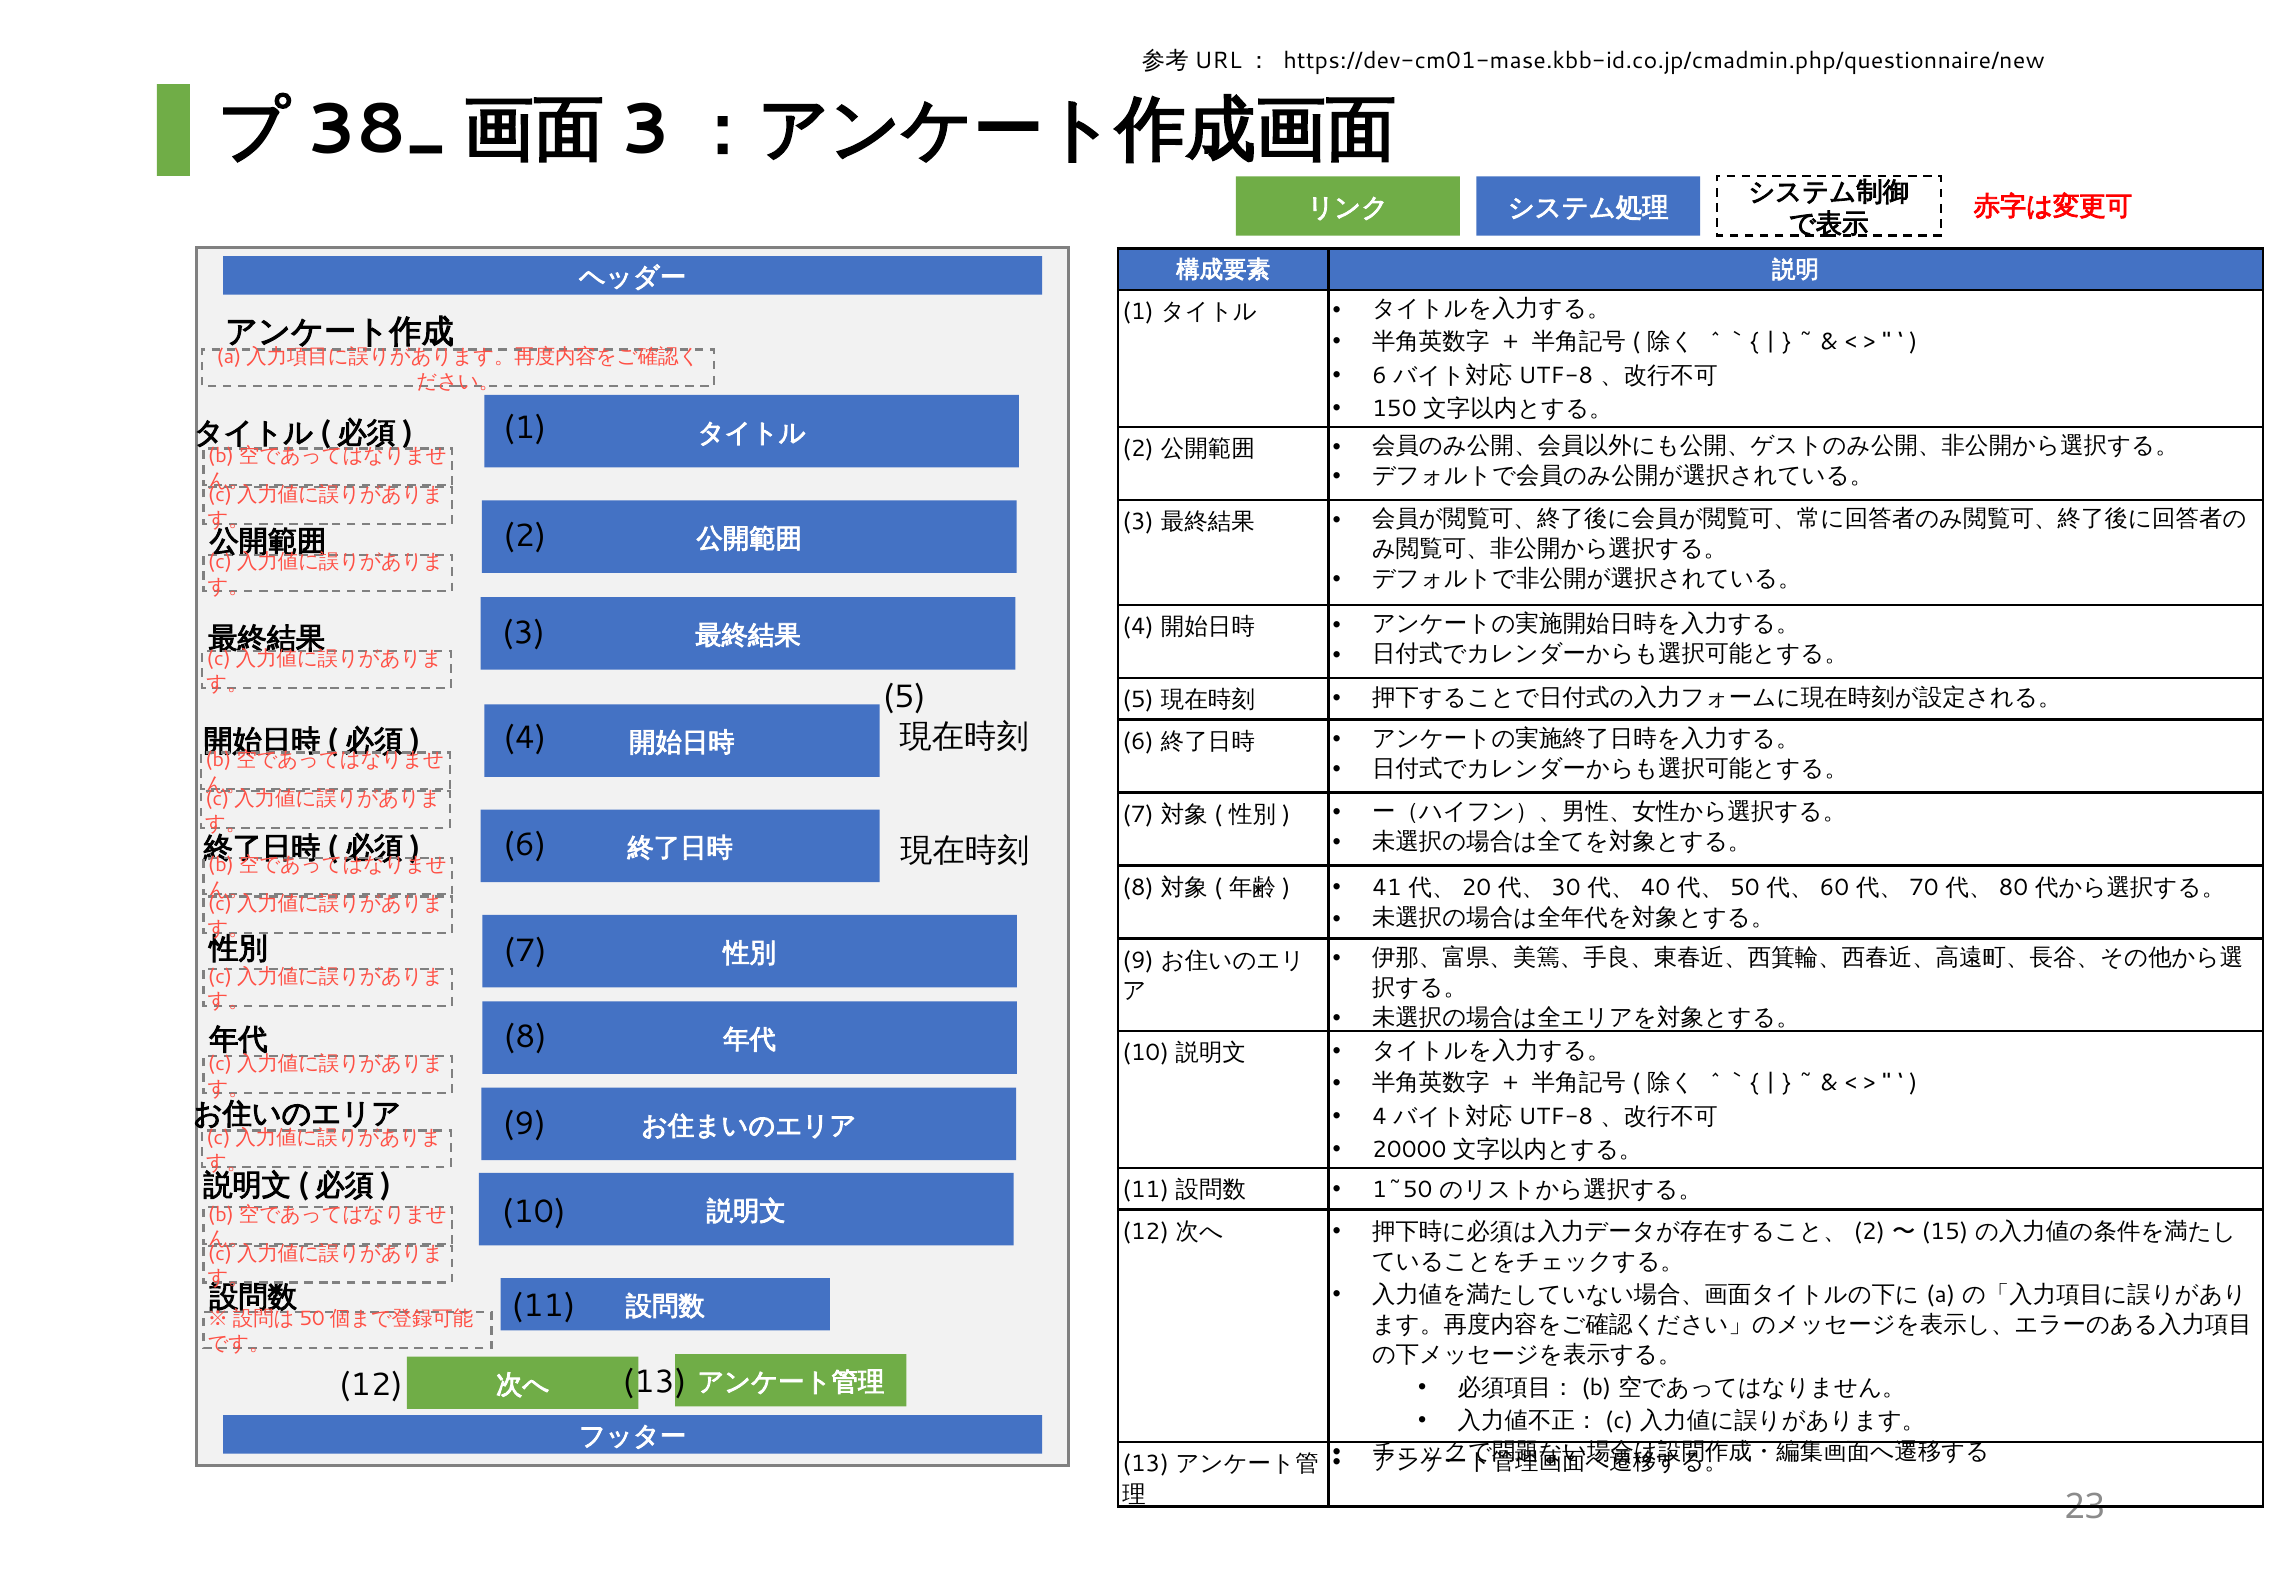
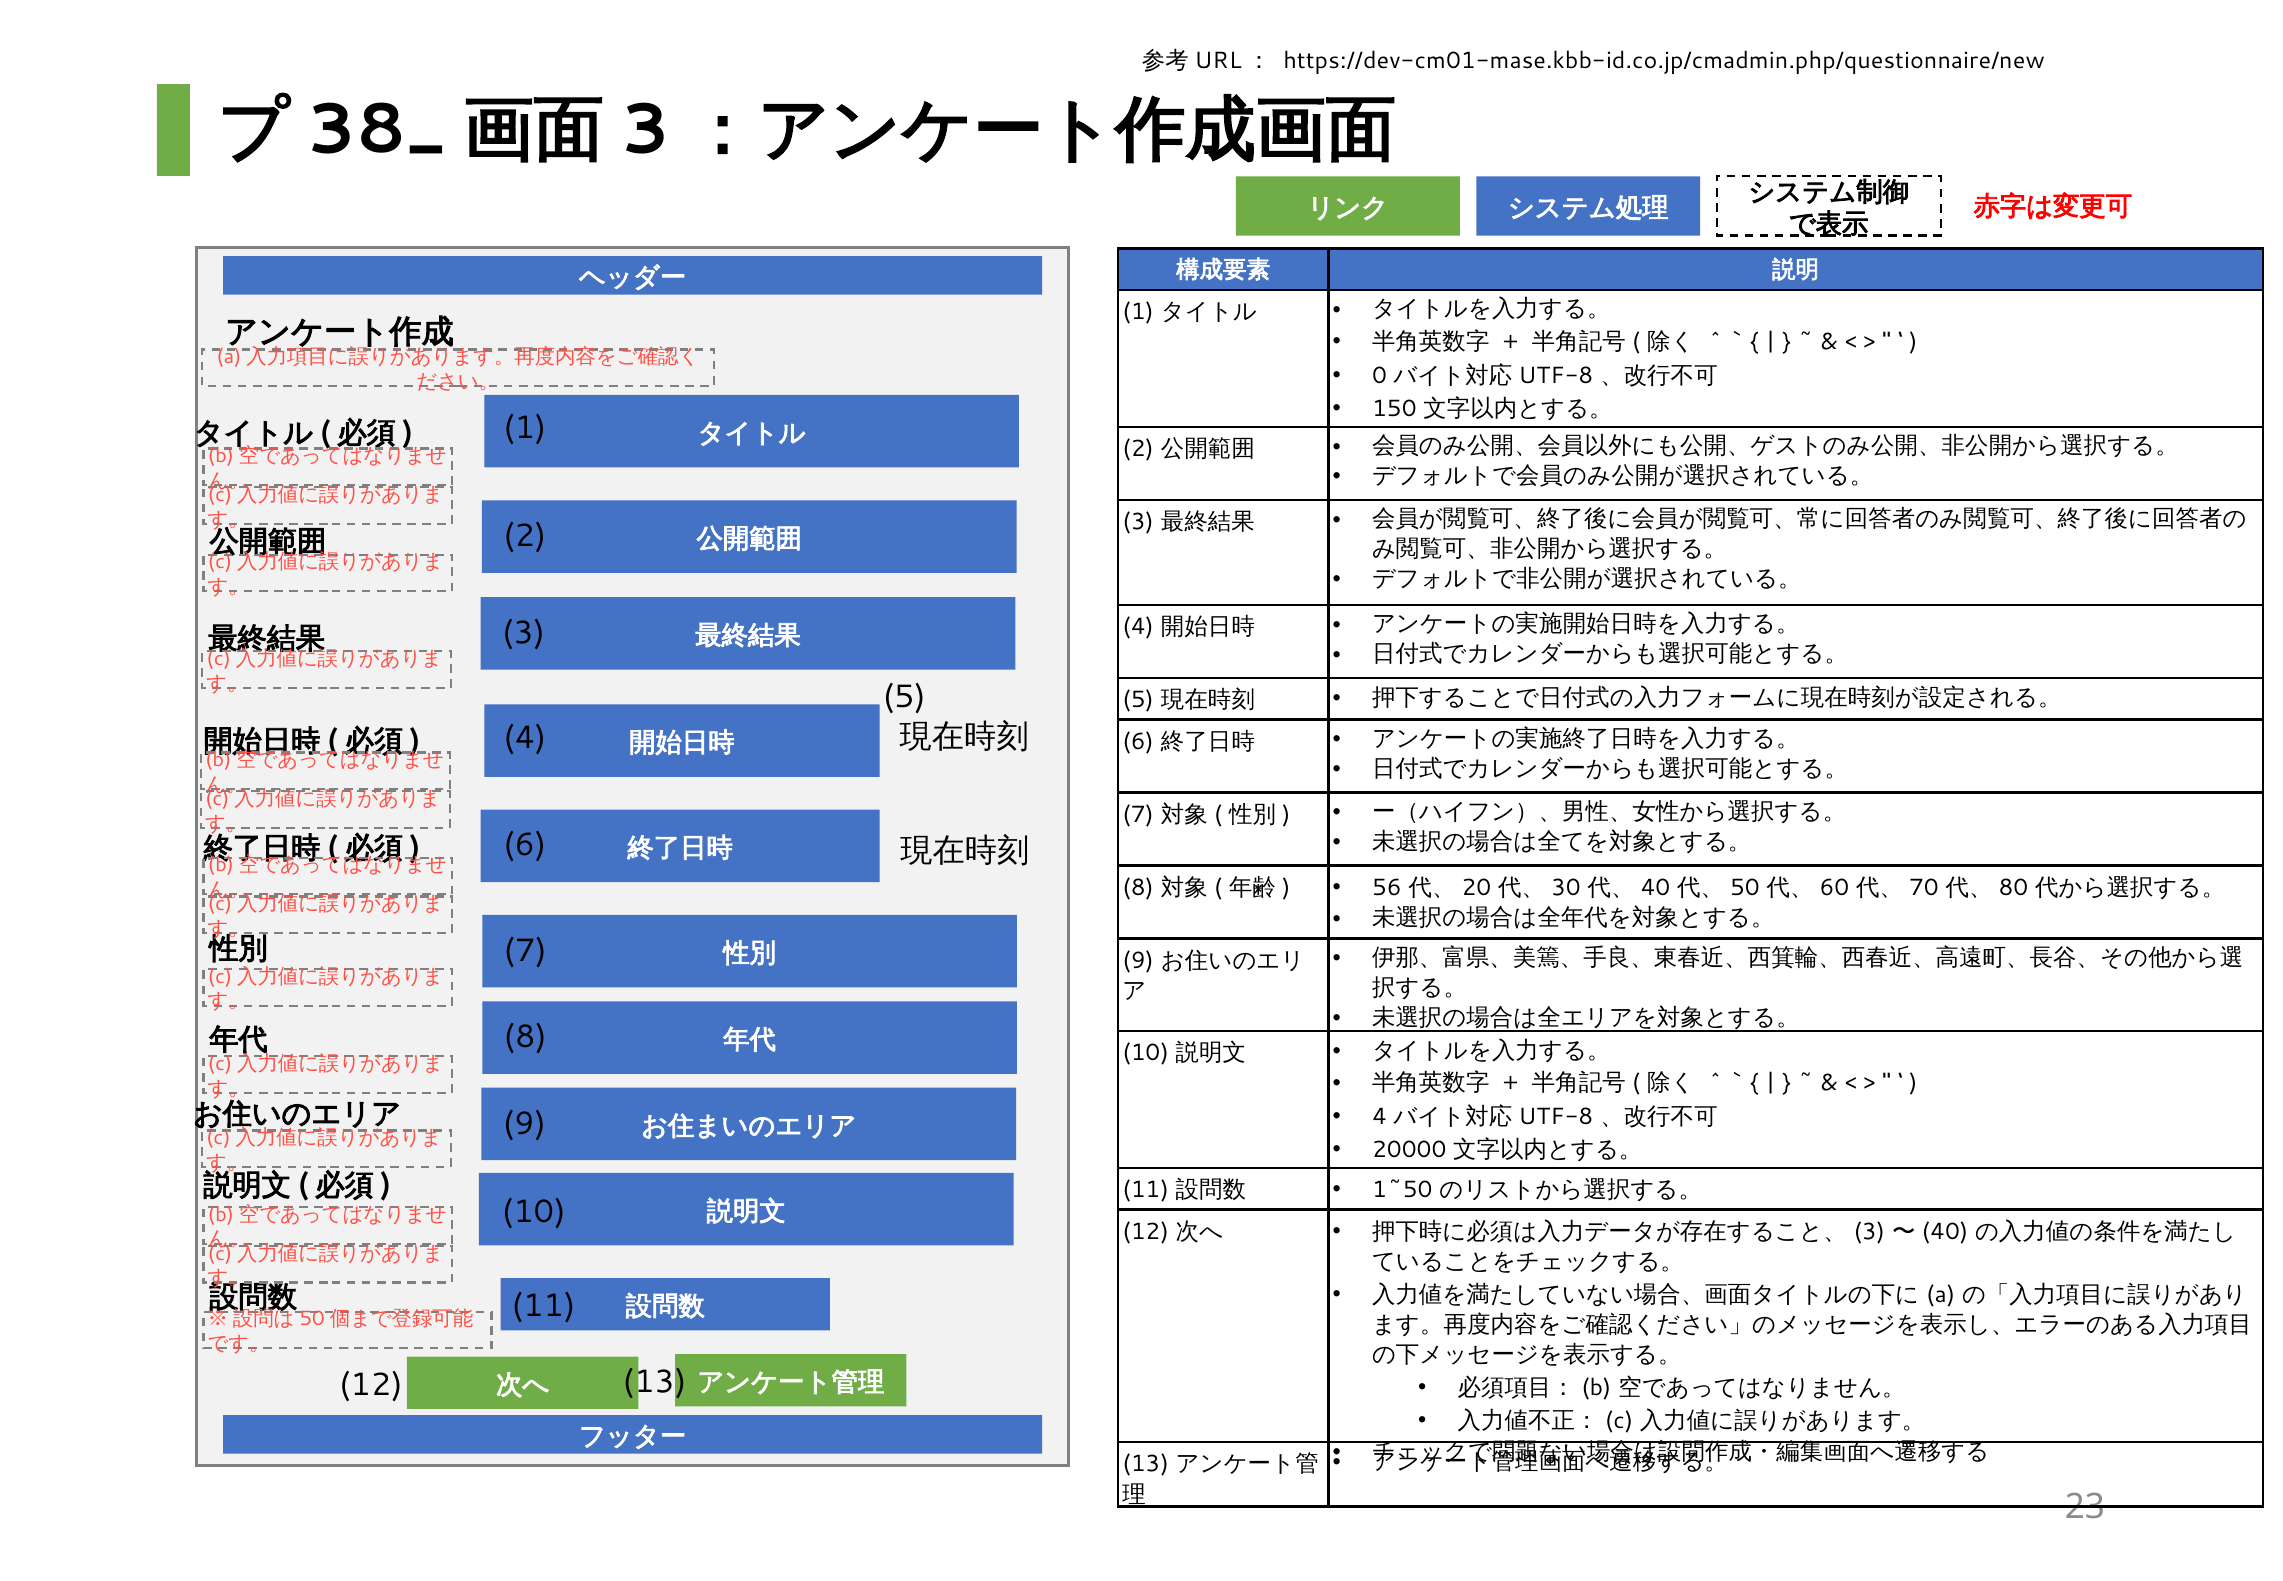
6: 6 -> 0 (1379, 375)
41: 41 -> 56 (1387, 887)
2: 2 -> 3 (1869, 1231)
15: 15 -> 40 (1945, 1231)
